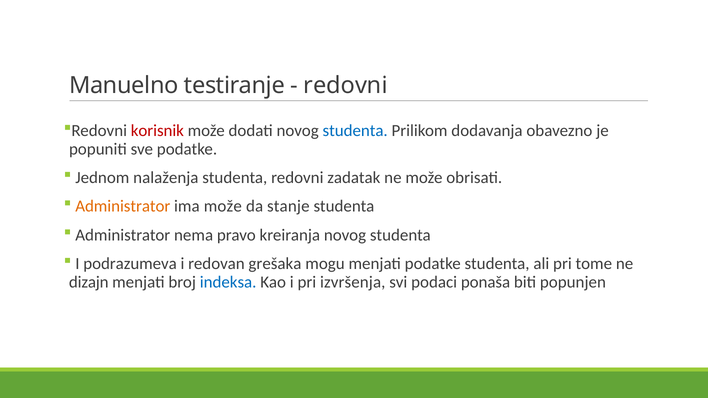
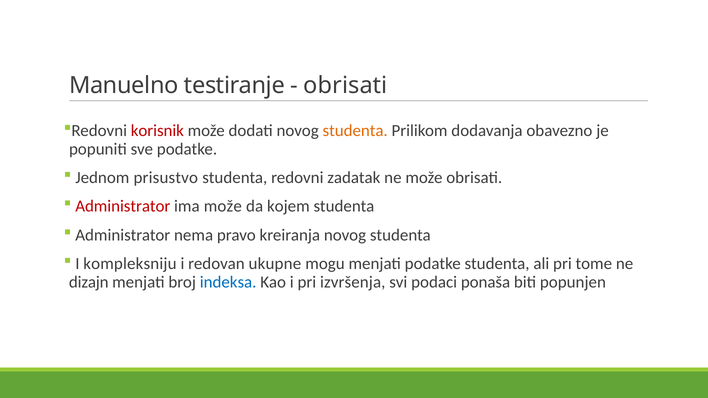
redovni: redovni -> obrisati (345, 86)
studenta colour: blue -> orange (355, 131)
nalaženja: nalaženja -> prisustvo (166, 178)
Administrator colour: orange -> red (123, 207)
stanje: stanje -> kojem (288, 207)
podrazumeva: podrazumeva -> kompleksniju (130, 264)
grešaka: grešaka -> ukupne (275, 264)
